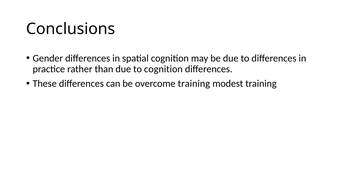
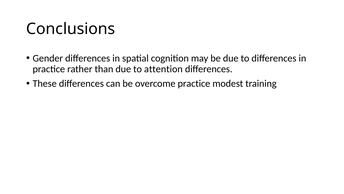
to cognition: cognition -> attention (163, 69)
overcome training: training -> practice (194, 83)
